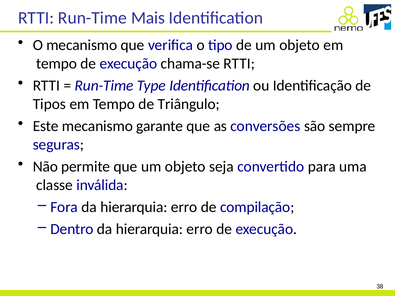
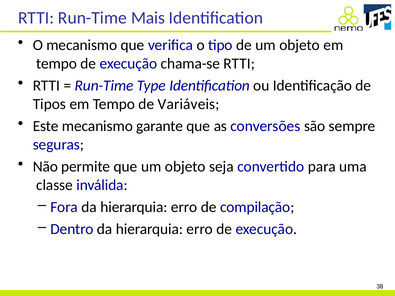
Triângulo: Triângulo -> Variáveis (189, 104)
